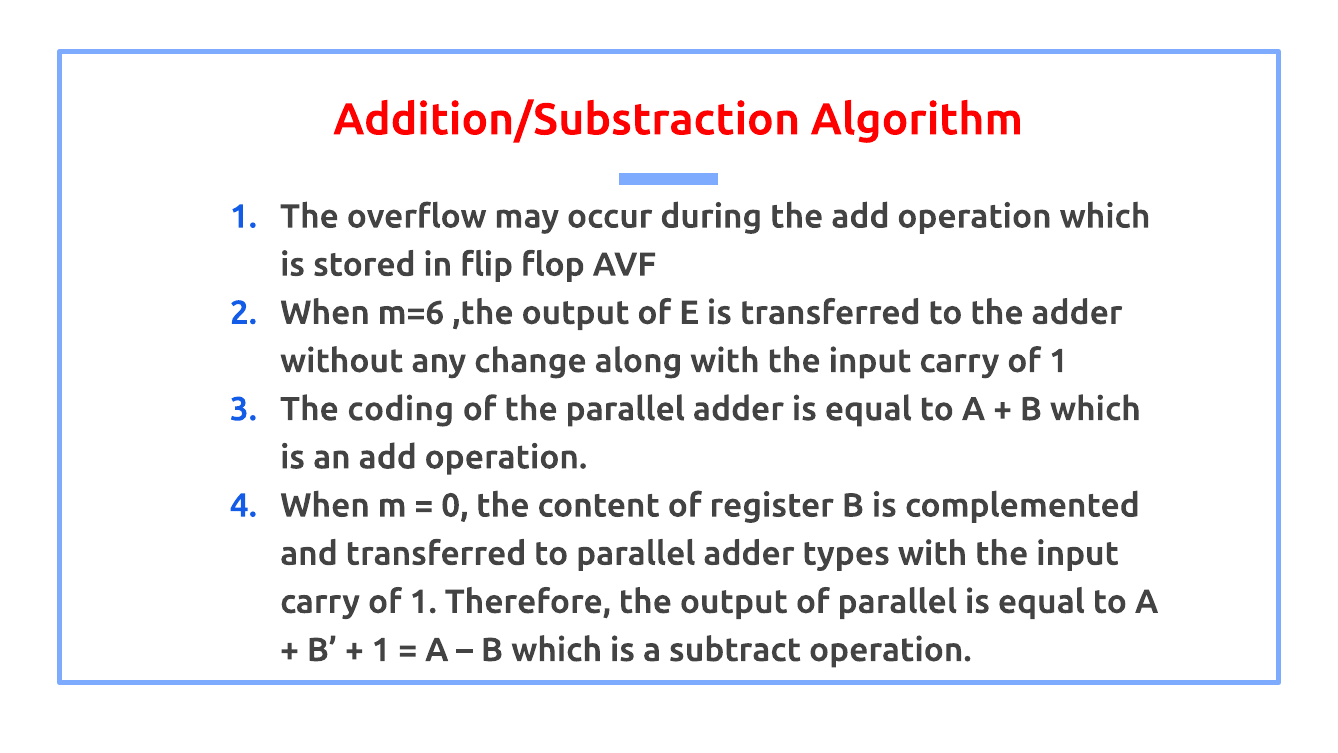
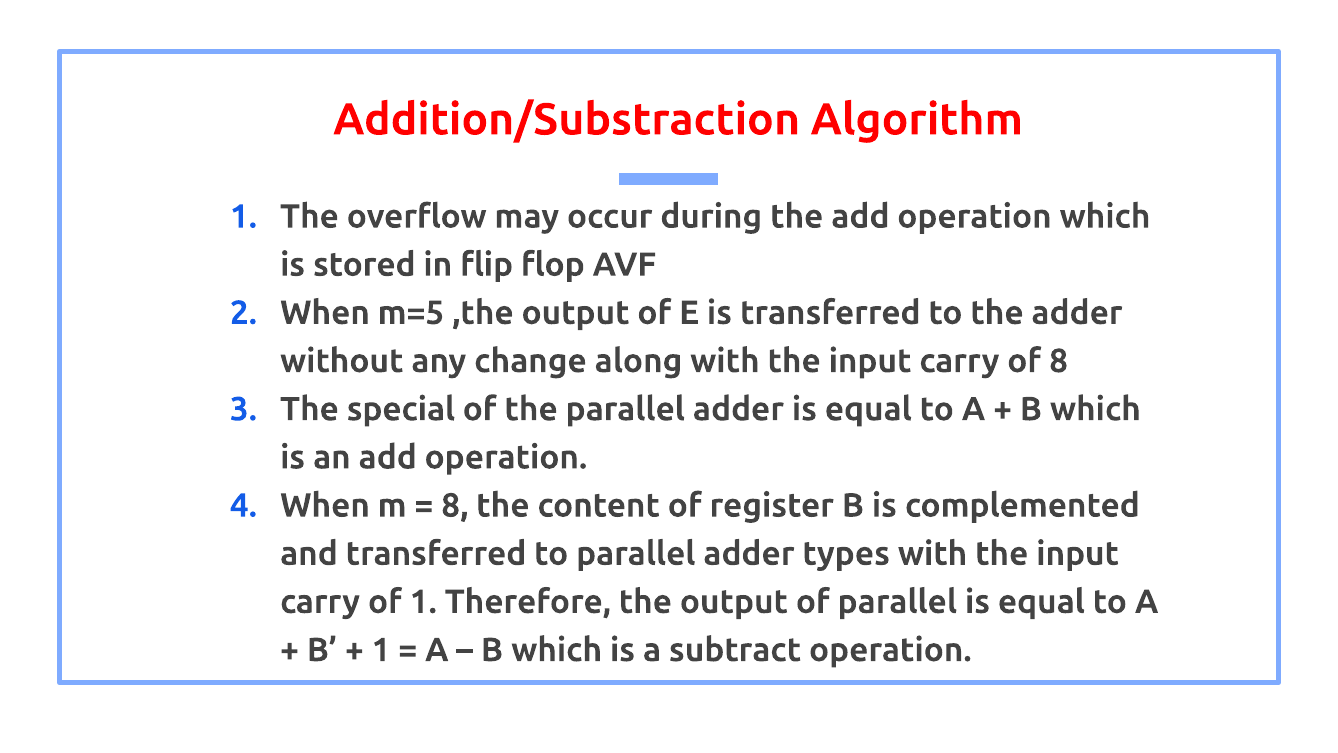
m=6: m=6 -> m=5 (411, 313)
1: 1 -> 8 (1059, 361)
coding: coding -> special (401, 409)
0: 0 -> 8 (455, 505)
